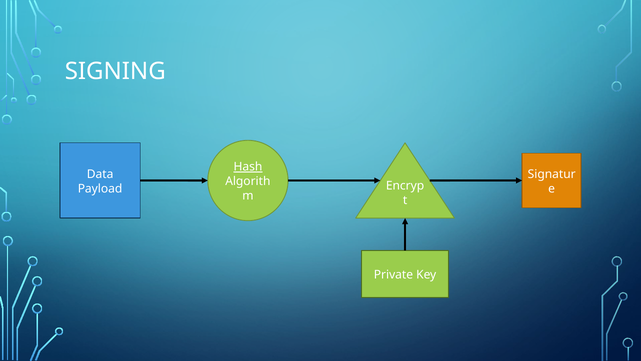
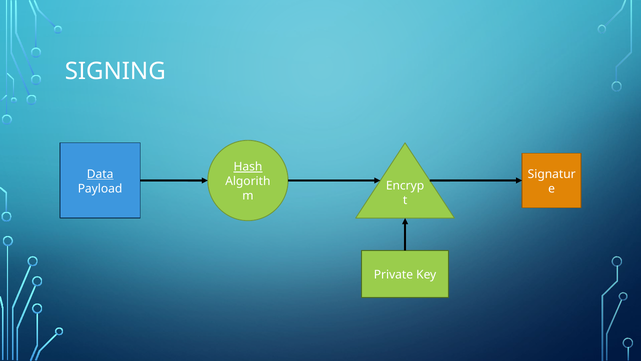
Data underline: none -> present (100, 174)
